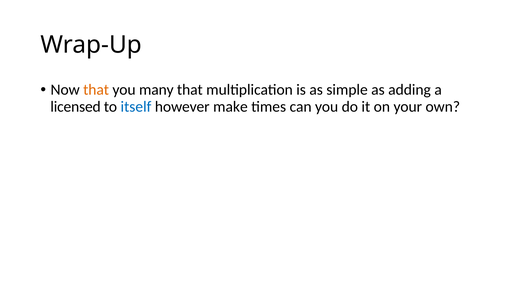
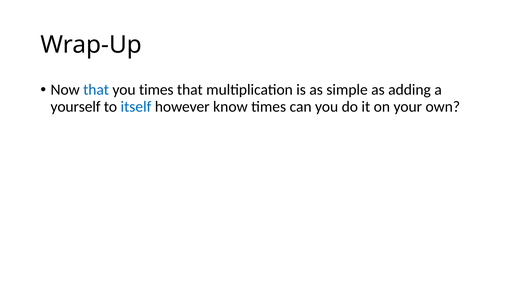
that colour: orange -> blue (96, 90)
you many: many -> times (156, 90)
licensed: licensed -> yourself (76, 107)
make: make -> know (230, 107)
